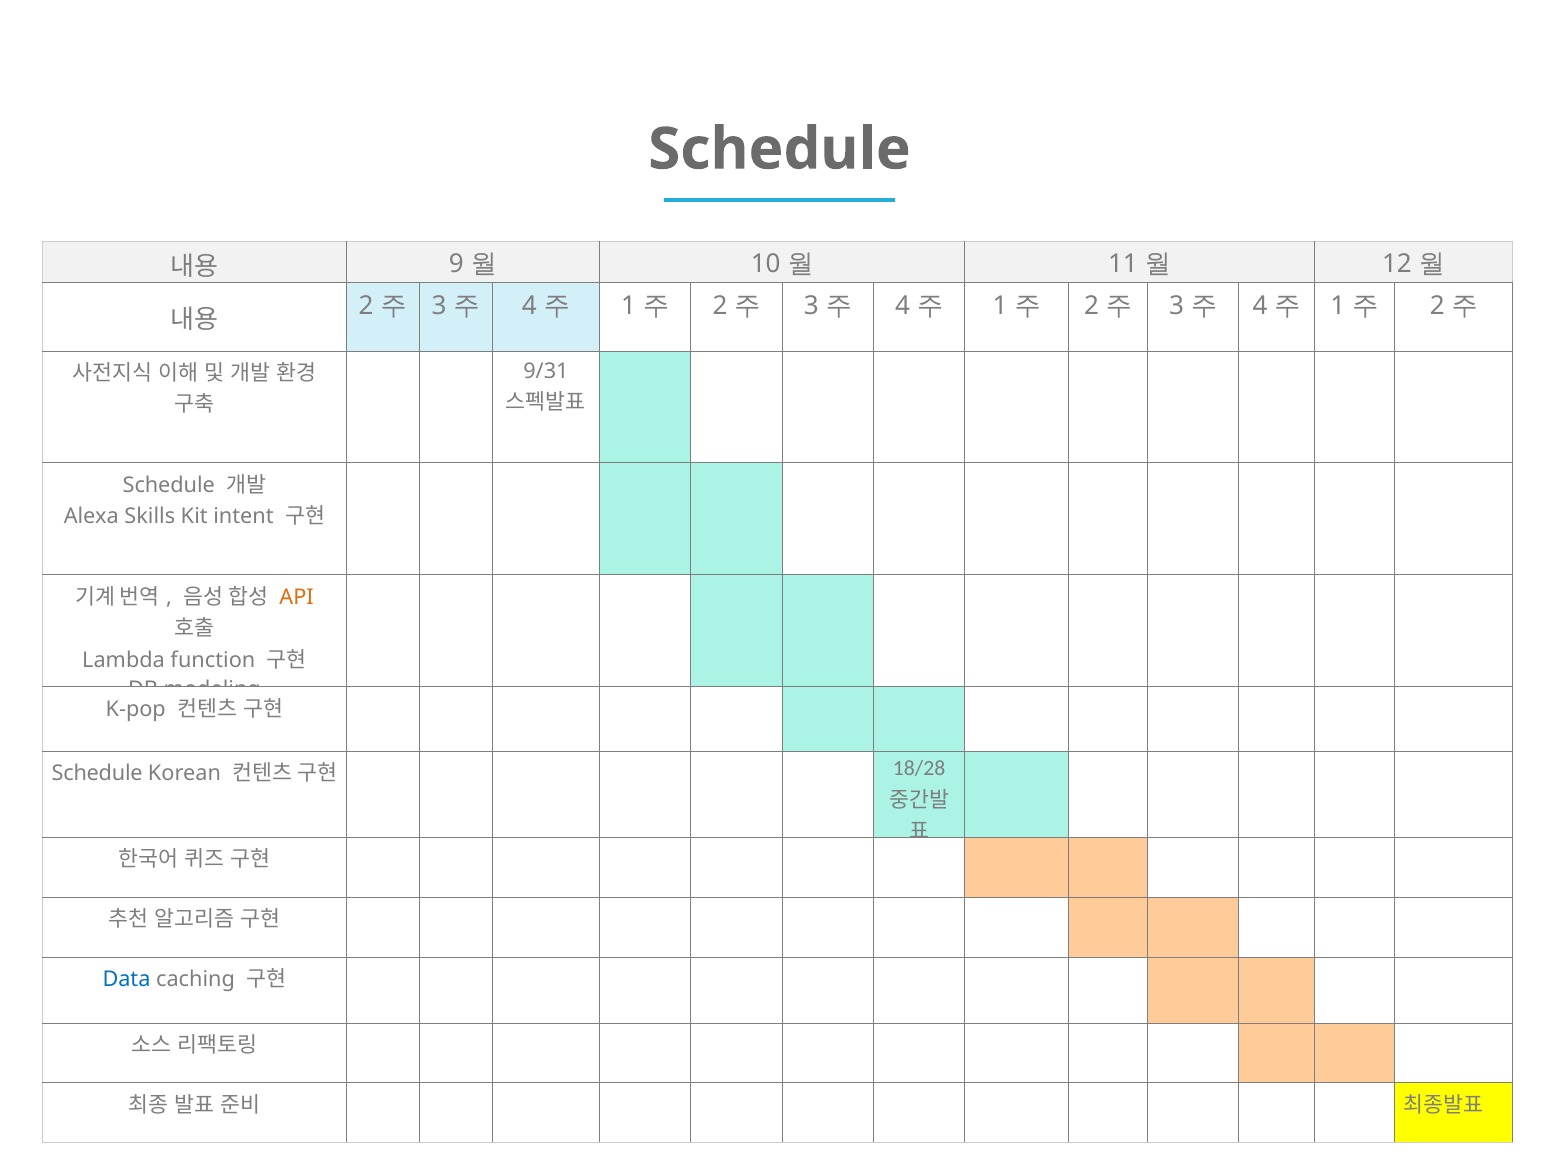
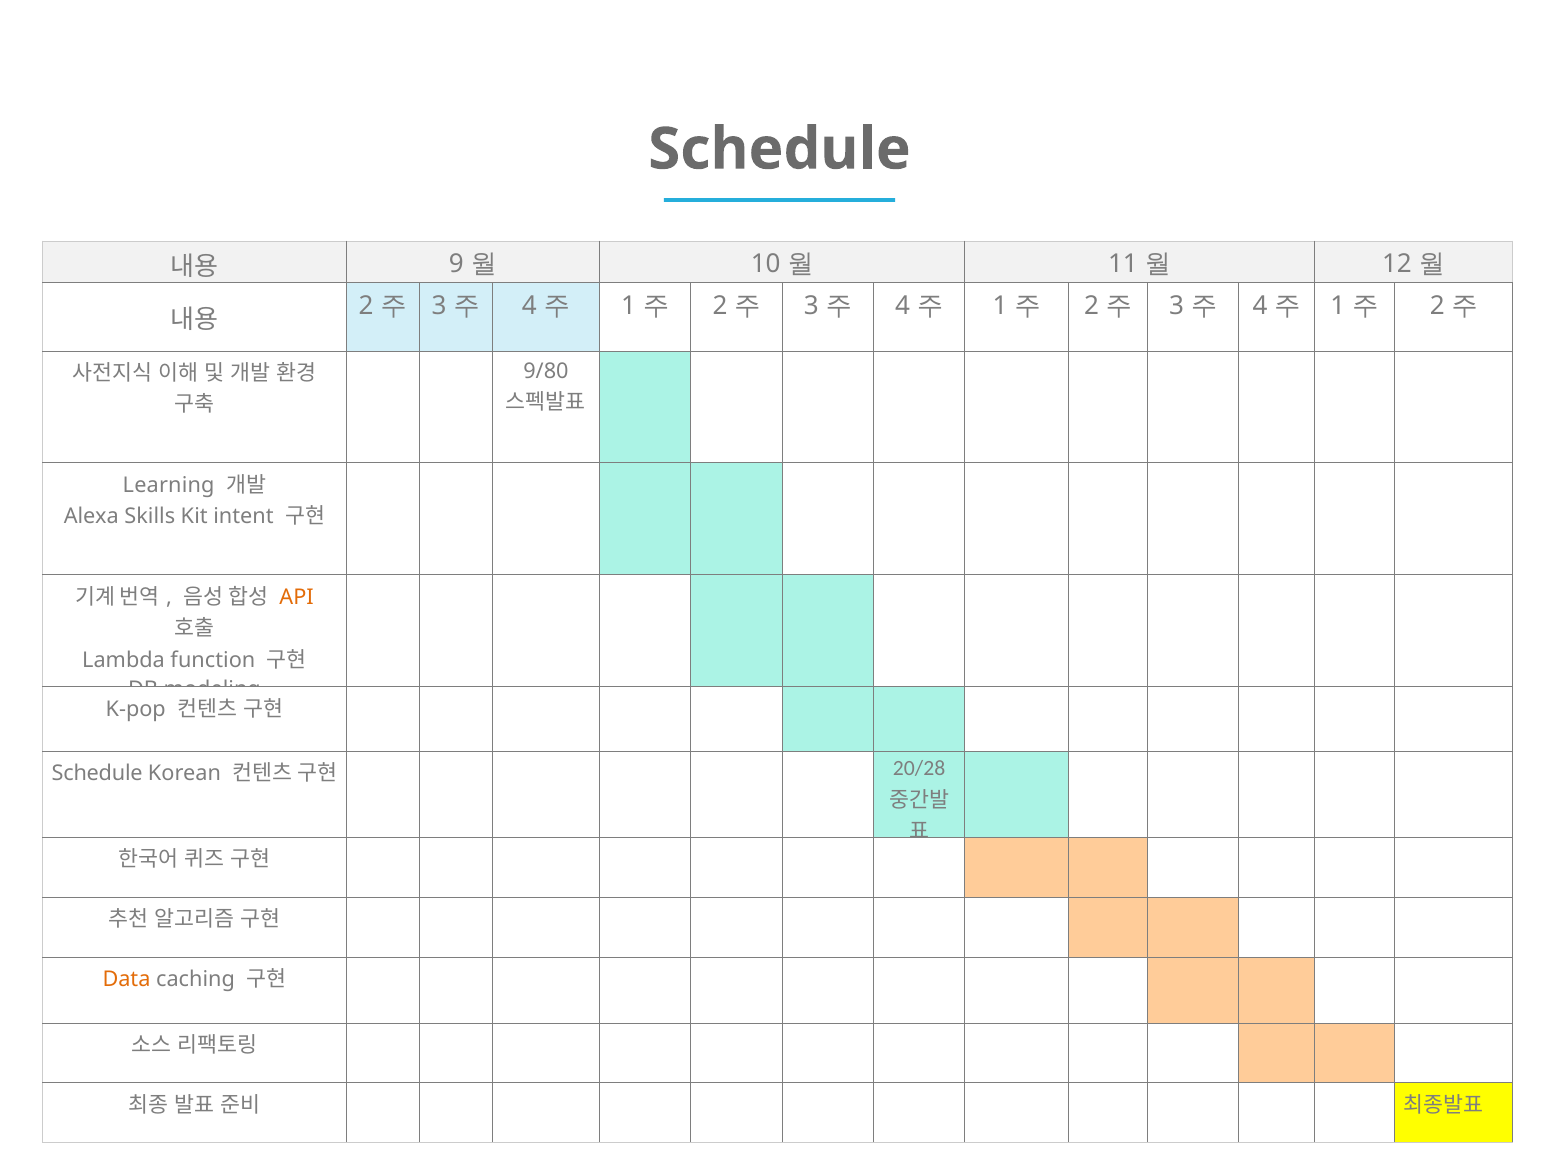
9/31: 9/31 -> 9/80 (546, 371)
Schedule: Schedule -> Learning (169, 485)
18/28: 18/28 -> 20/28 (919, 769)
Data colour: blue -> orange (126, 979)
